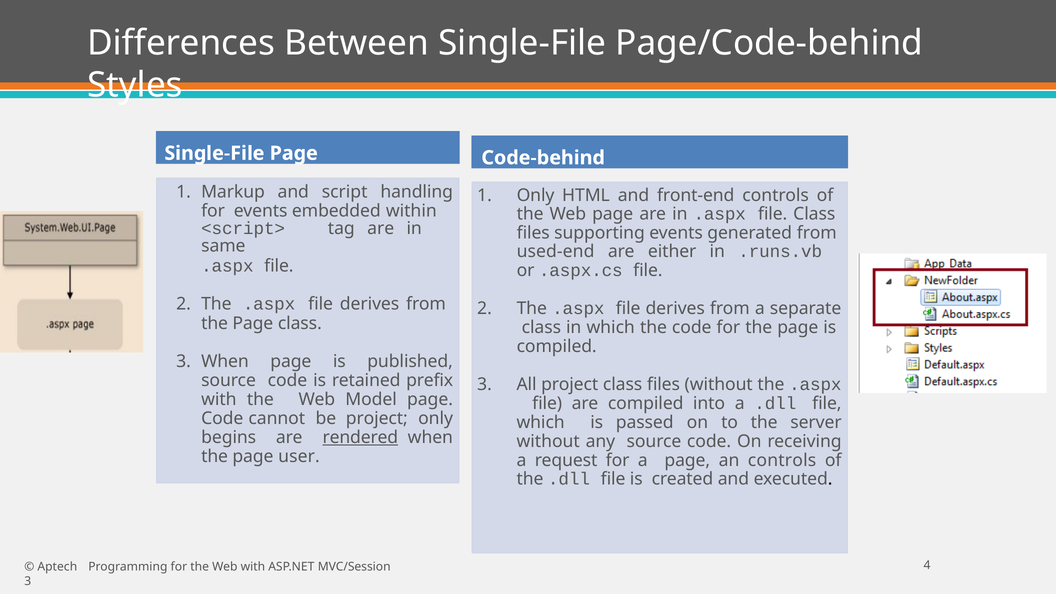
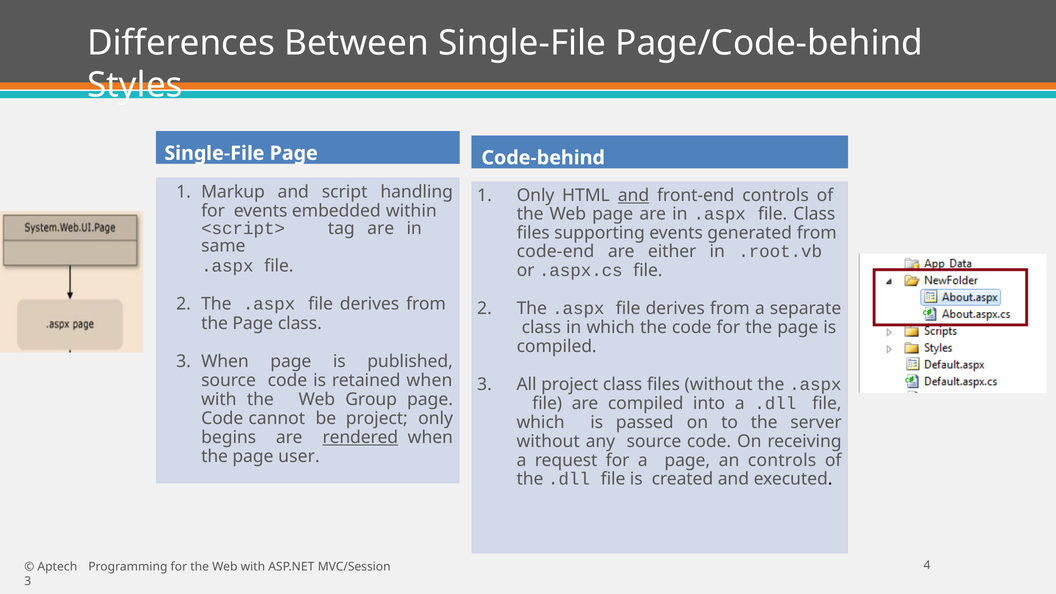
and underline: none -> present (633, 195)
used-end: used-end -> code-end (556, 252)
.runs.vb: .runs.vb -> .root.vb (780, 252)
retained prefix: prefix -> when (429, 380)
Model: Model -> Group (371, 399)
